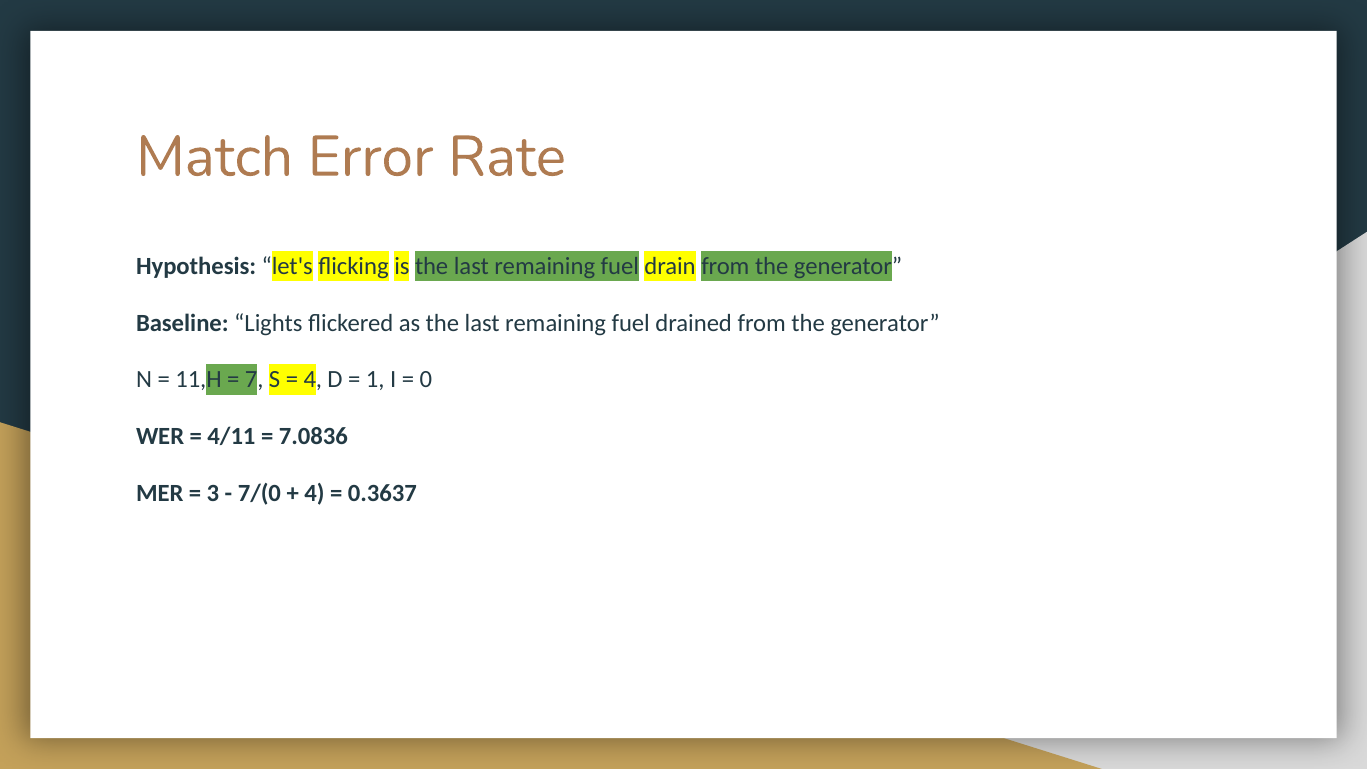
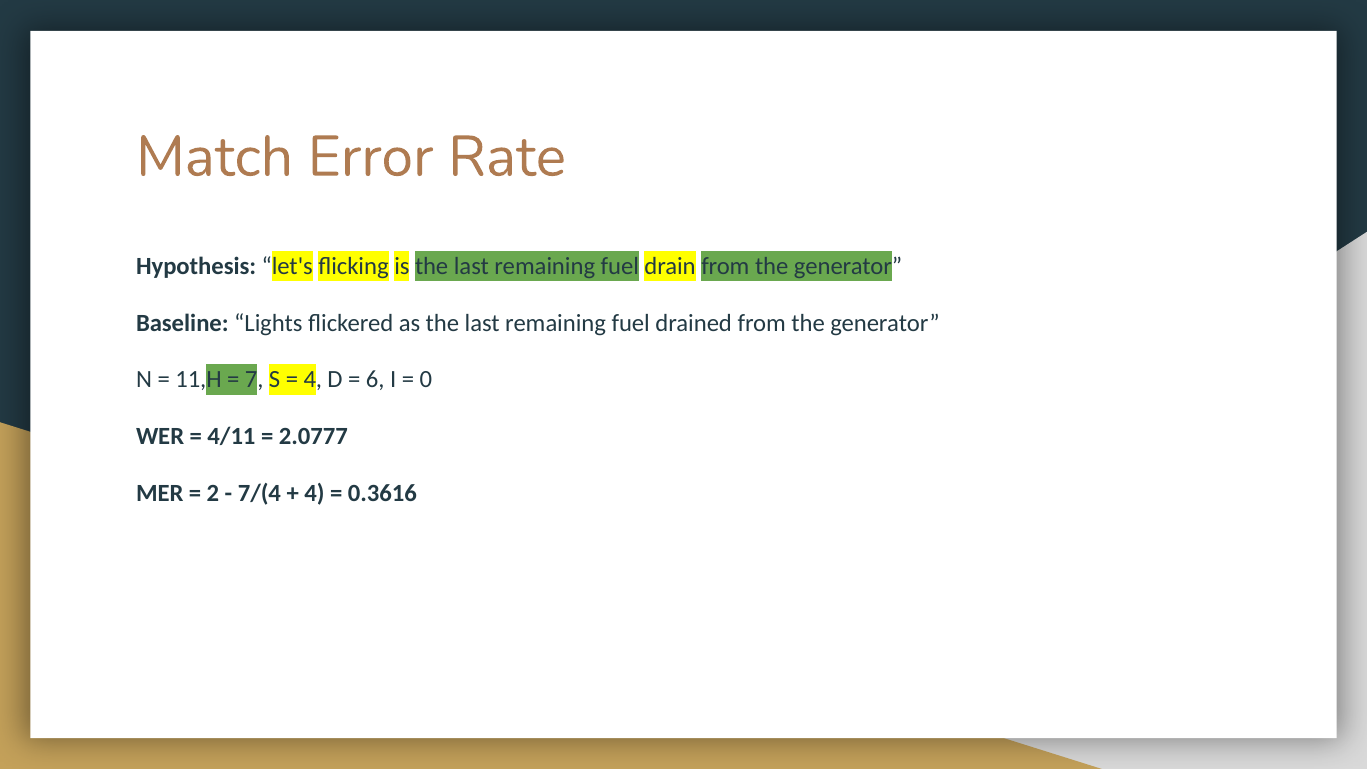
1: 1 -> 6 (375, 380)
7.0836: 7.0836 -> 2.0777 (313, 436)
3: 3 -> 2 (213, 493)
7/(0: 7/(0 -> 7/(4 (259, 493)
0.3637: 0.3637 -> 0.3616 (382, 493)
